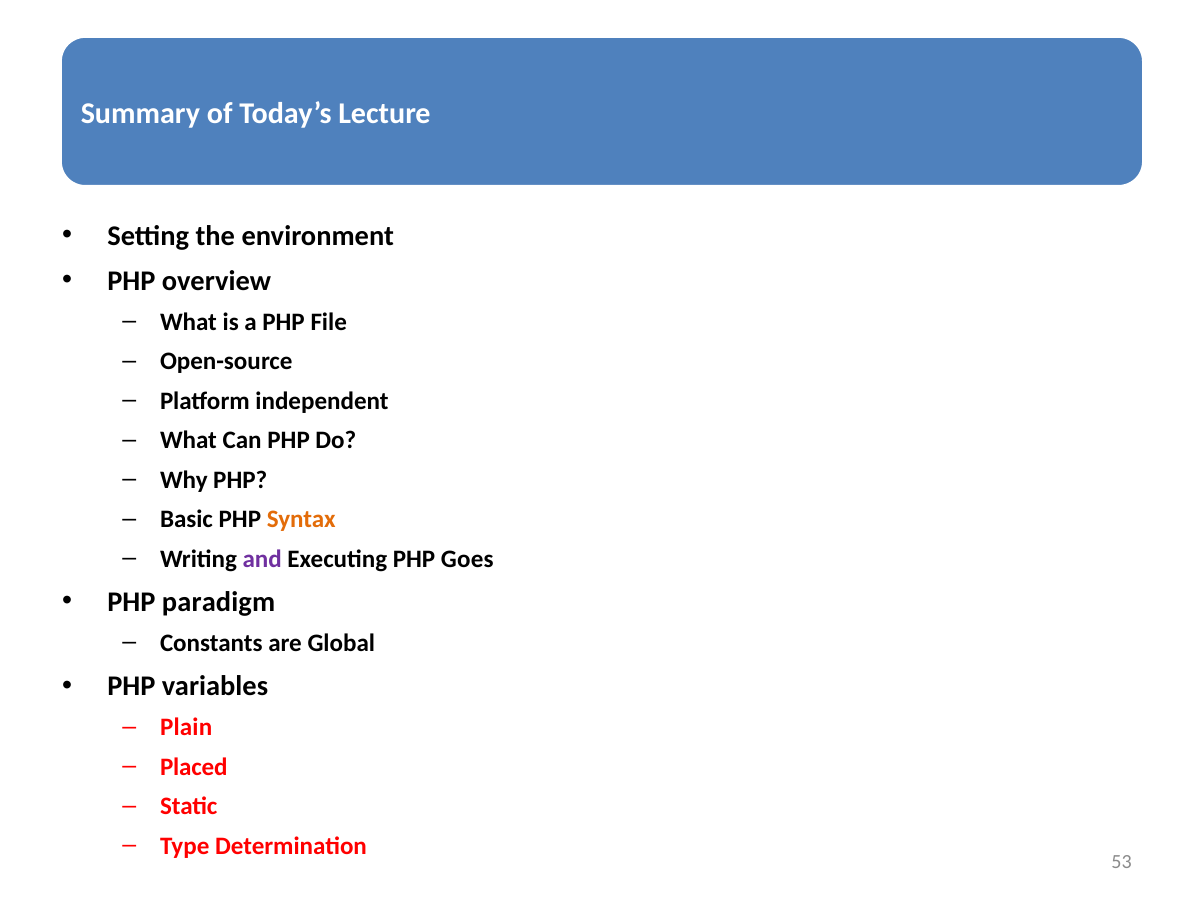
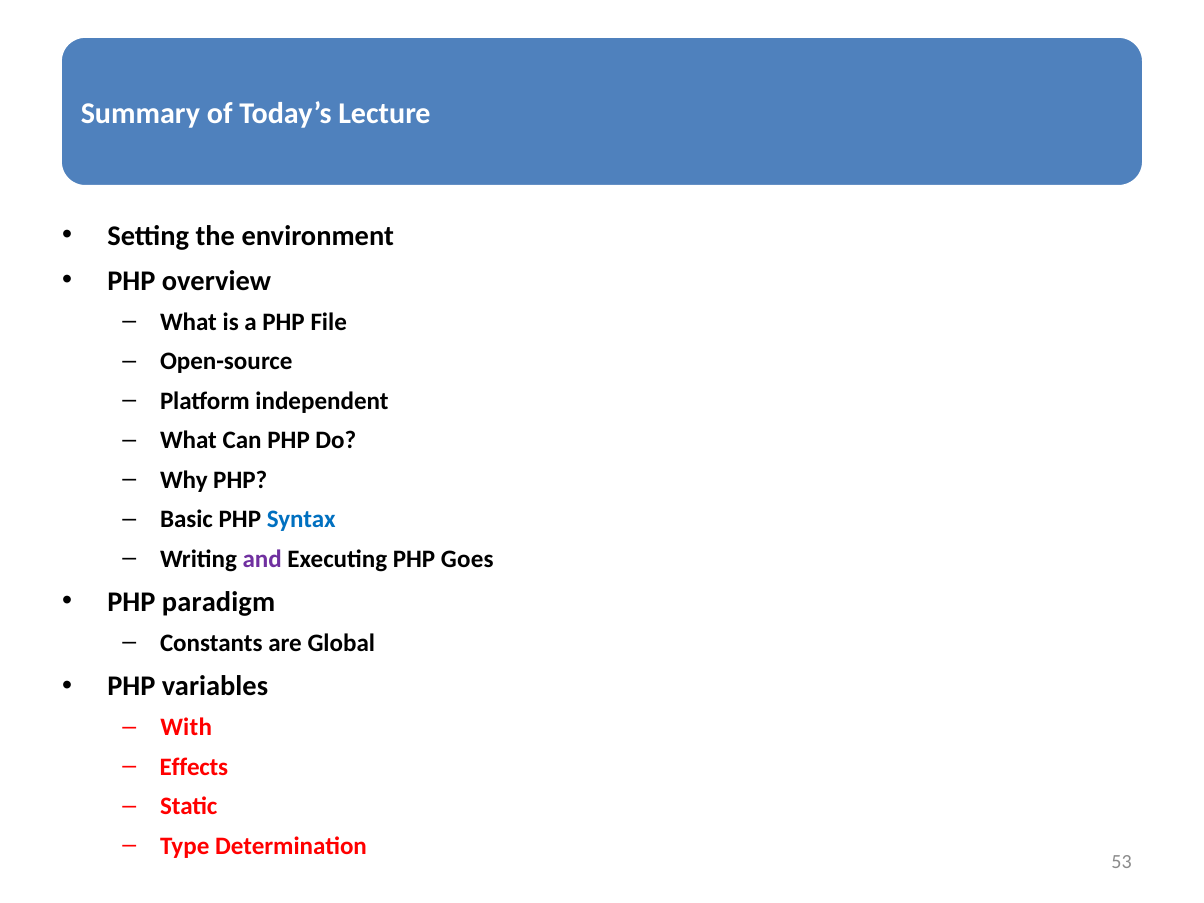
Syntax colour: orange -> blue (301, 519)
Plain: Plain -> With (186, 727)
Placed: Placed -> Effects (194, 767)
